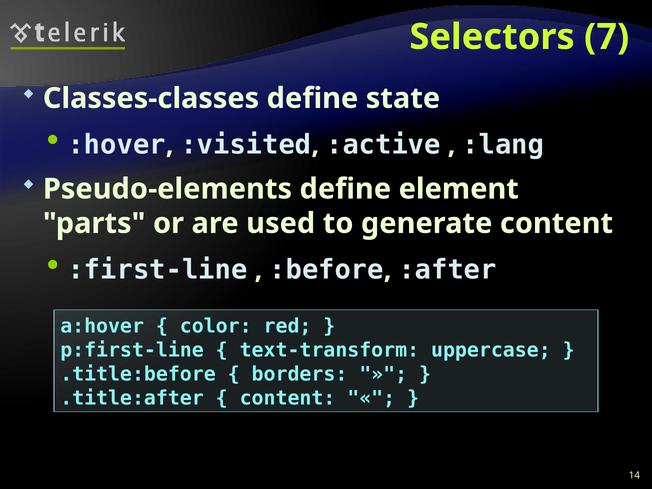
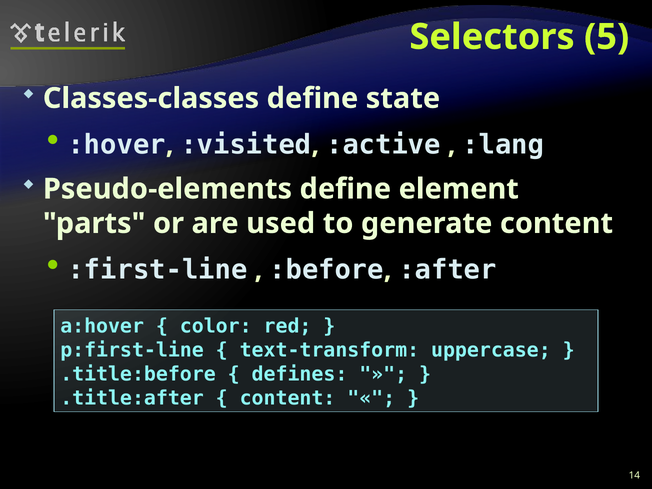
7: 7 -> 5 (607, 37)
borders: borders -> defines (299, 374)
